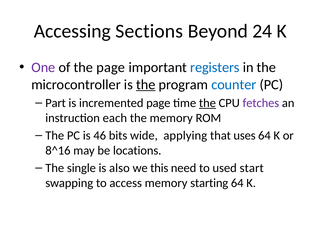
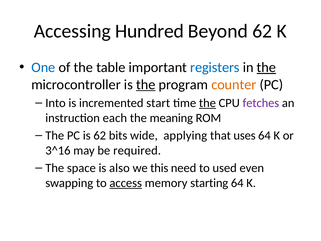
Sections: Sections -> Hundred (149, 31)
Beyond 24: 24 -> 62 (262, 31)
One colour: purple -> blue (43, 67)
the page: page -> table (111, 67)
the underline: none -> present (266, 67)
counter colour: blue -> orange (234, 84)
Part: Part -> Into (56, 103)
incremented page: page -> start (158, 103)
the memory: memory -> meaning (171, 118)
is 46: 46 -> 62 (100, 135)
8^16: 8^16 -> 3^16 (58, 150)
locations: locations -> required (137, 150)
single: single -> space (81, 168)
start: start -> even (252, 168)
access underline: none -> present (126, 183)
